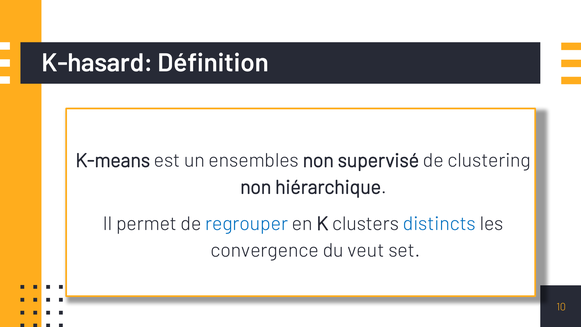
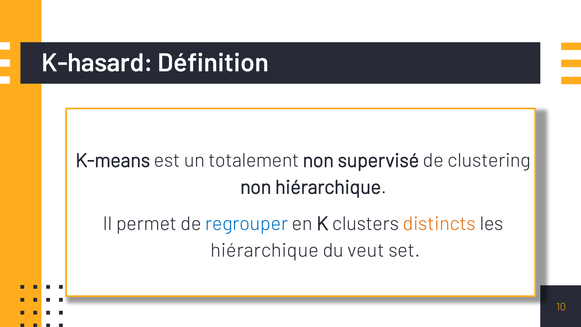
ensembles: ensembles -> totalement (254, 160)
distincts colour: blue -> orange (439, 224)
convergence: convergence -> hiérarchique (265, 250)
